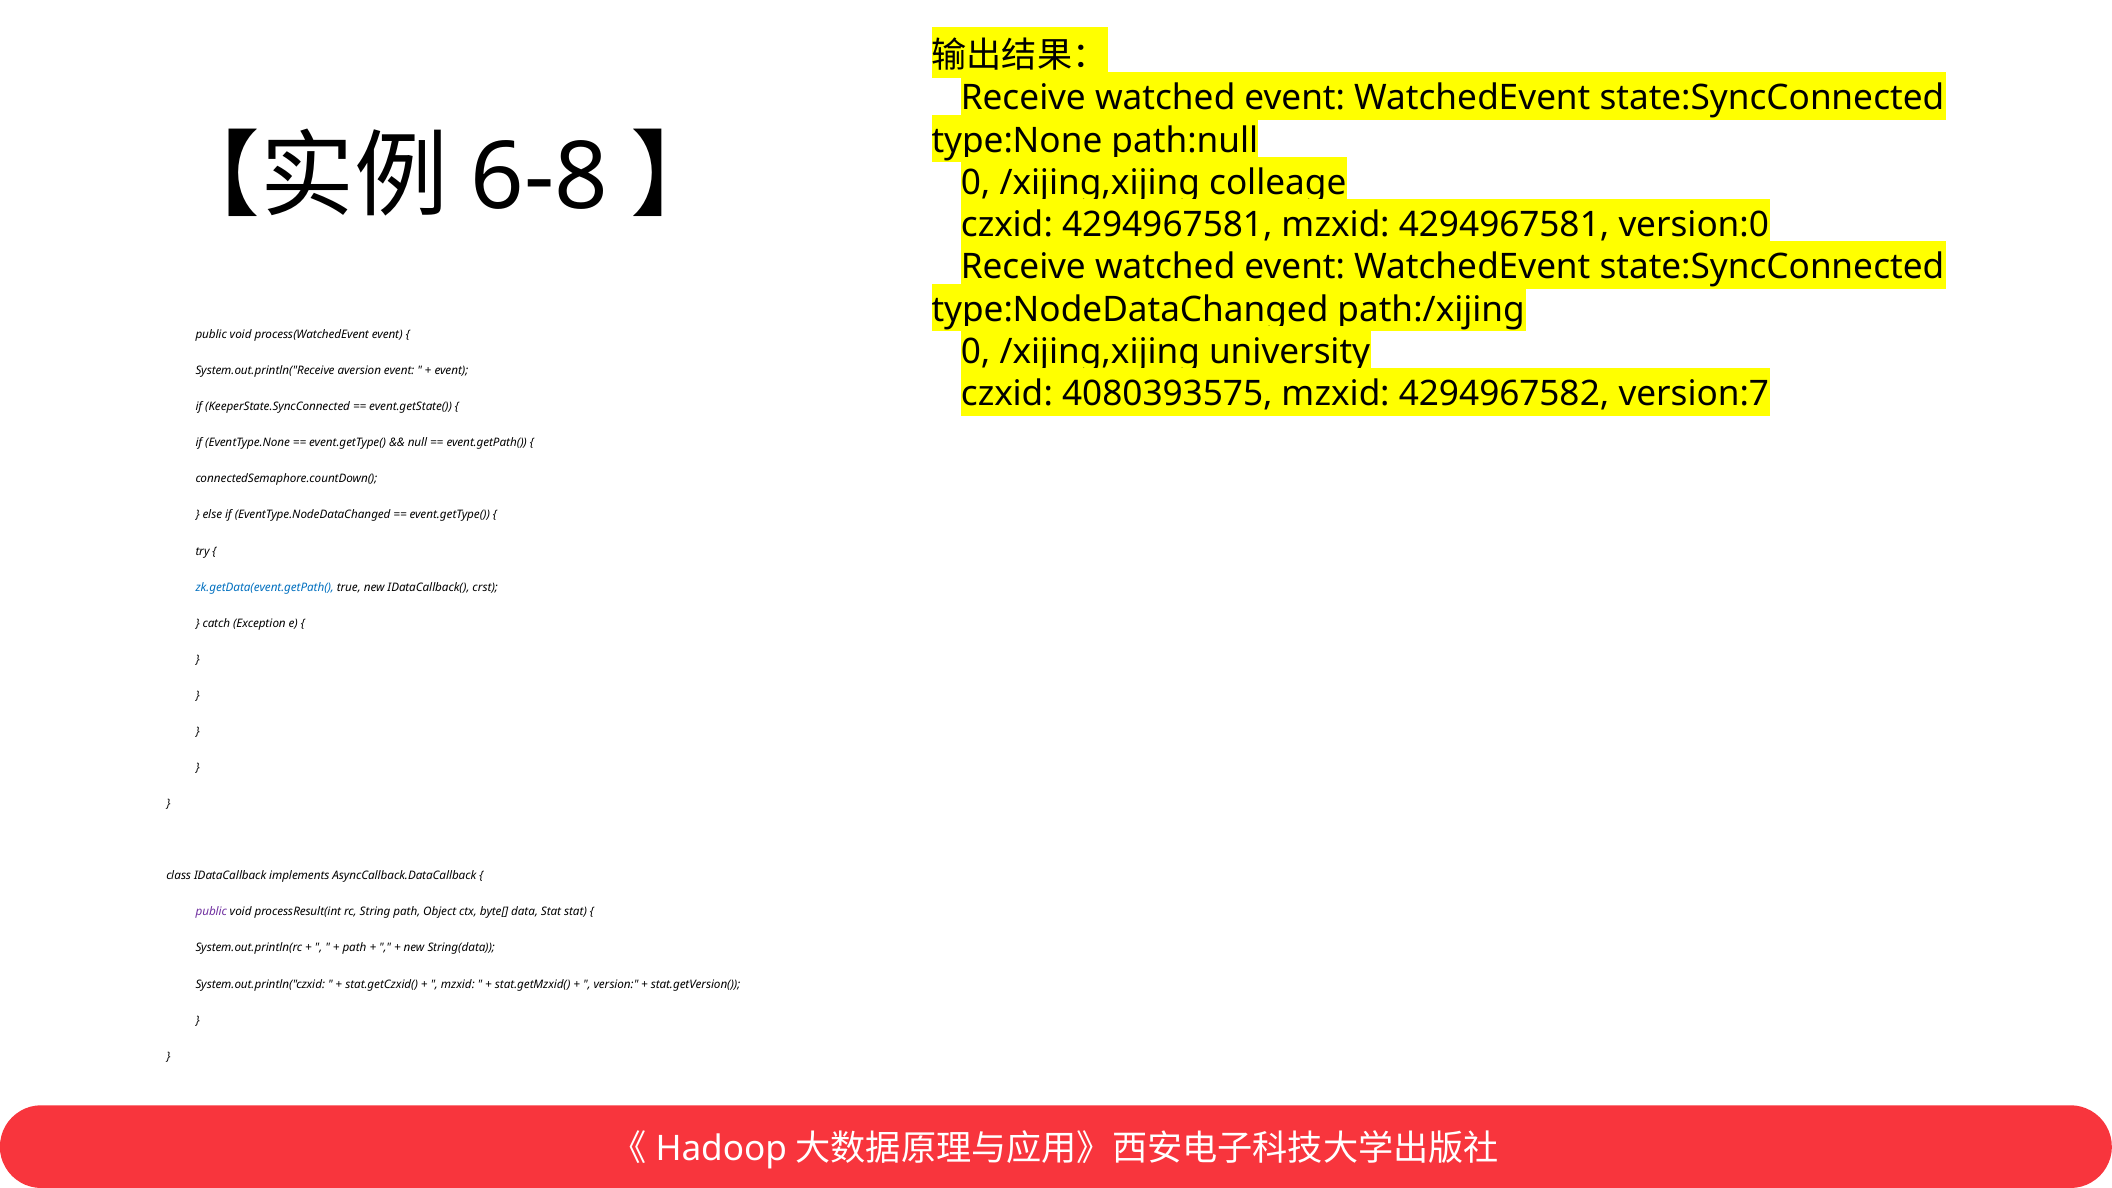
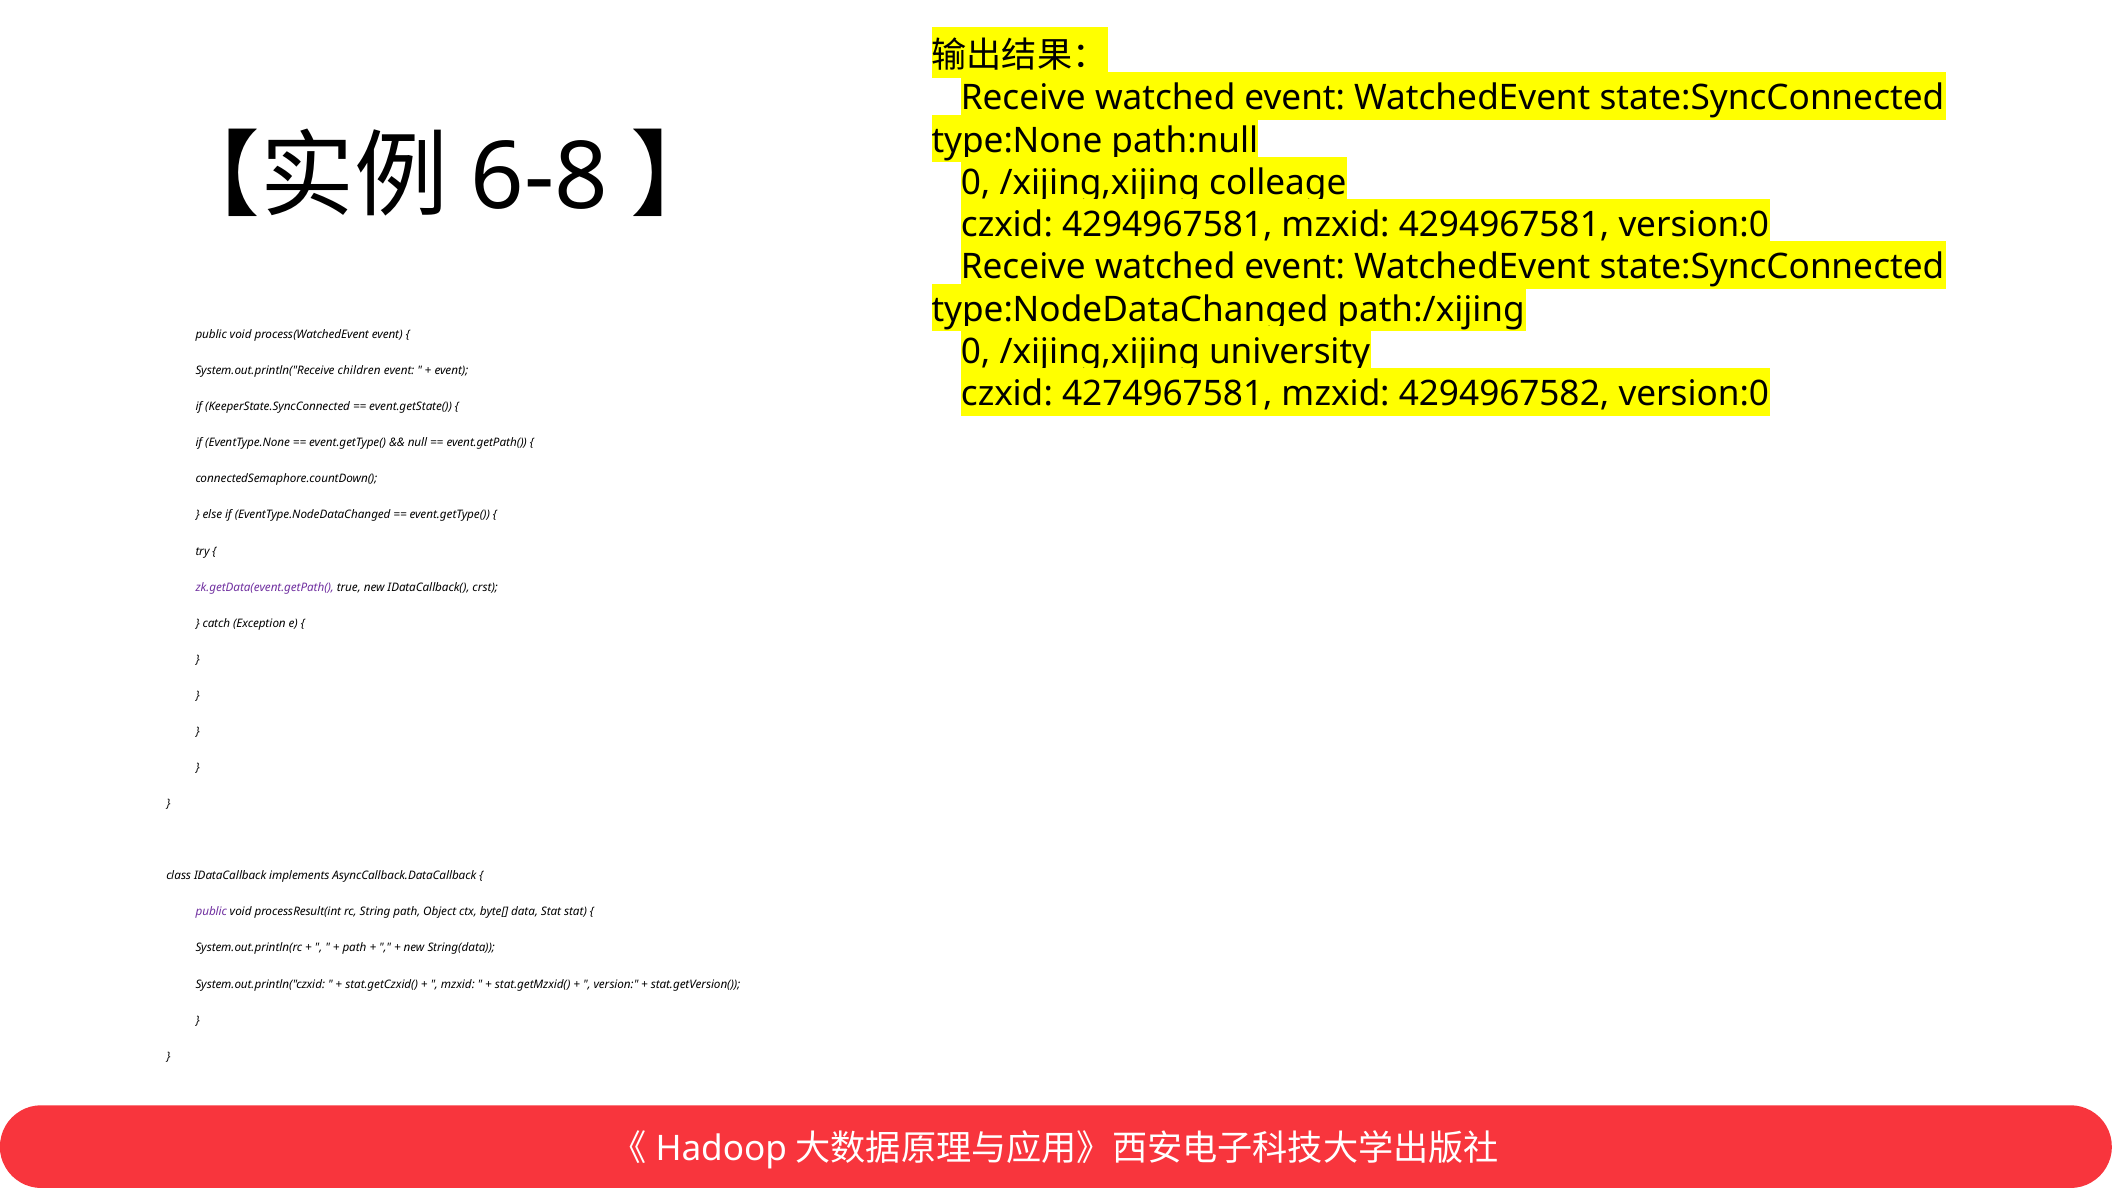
aversion: aversion -> children (359, 371)
4080393575: 4080393575 -> 4274967581 (1167, 394)
4294967582 version:7: version:7 -> version:0 (1694, 394)
zk.getData(event.getPath( colour: blue -> purple (265, 587)
